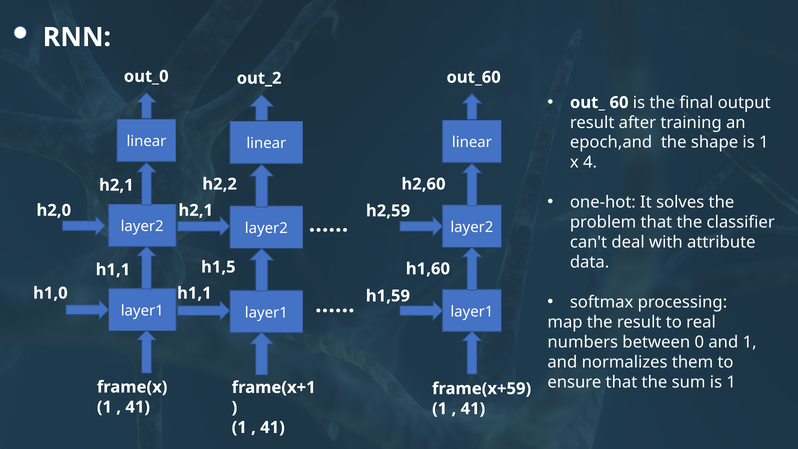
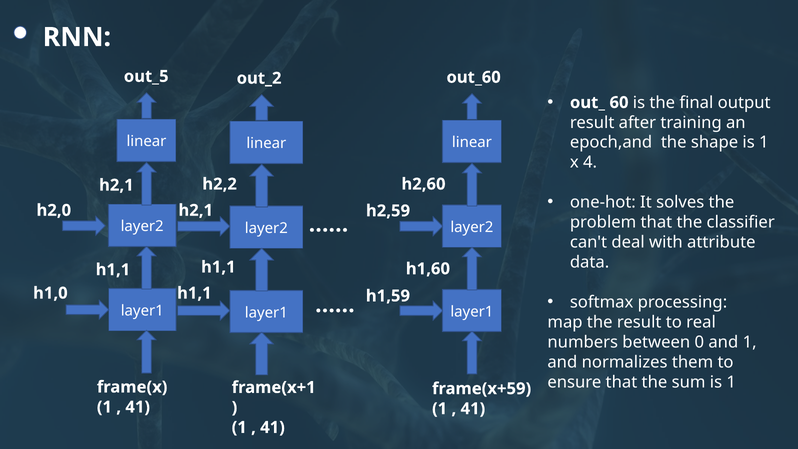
out_0: out_0 -> out_5 (146, 76)
h1,5: h1,5 -> h1,1 (218, 267)
